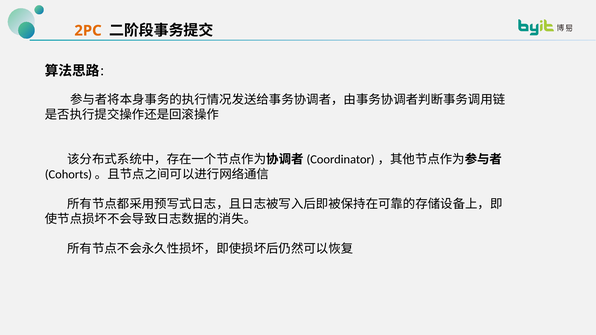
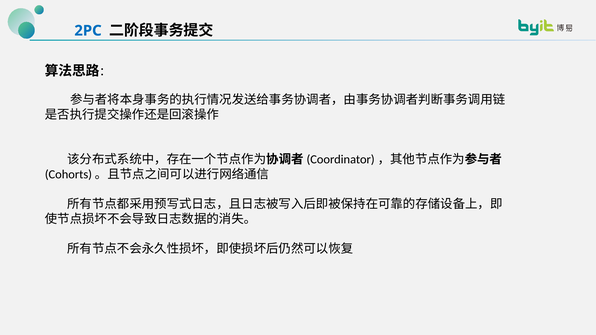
2PC colour: orange -> blue (88, 31)
